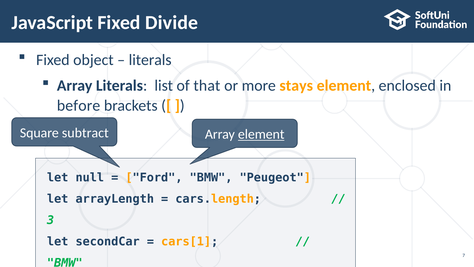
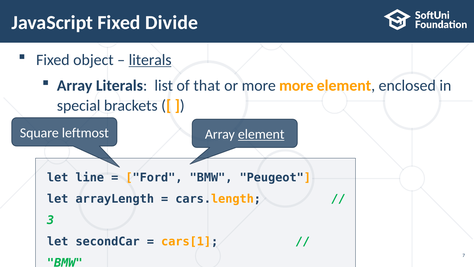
literals underline: none -> present (150, 60)
more stays: stays -> more (296, 86)
before: before -> special (79, 106)
subtract: subtract -> leftmost (85, 133)
null: null -> line (90, 177)
